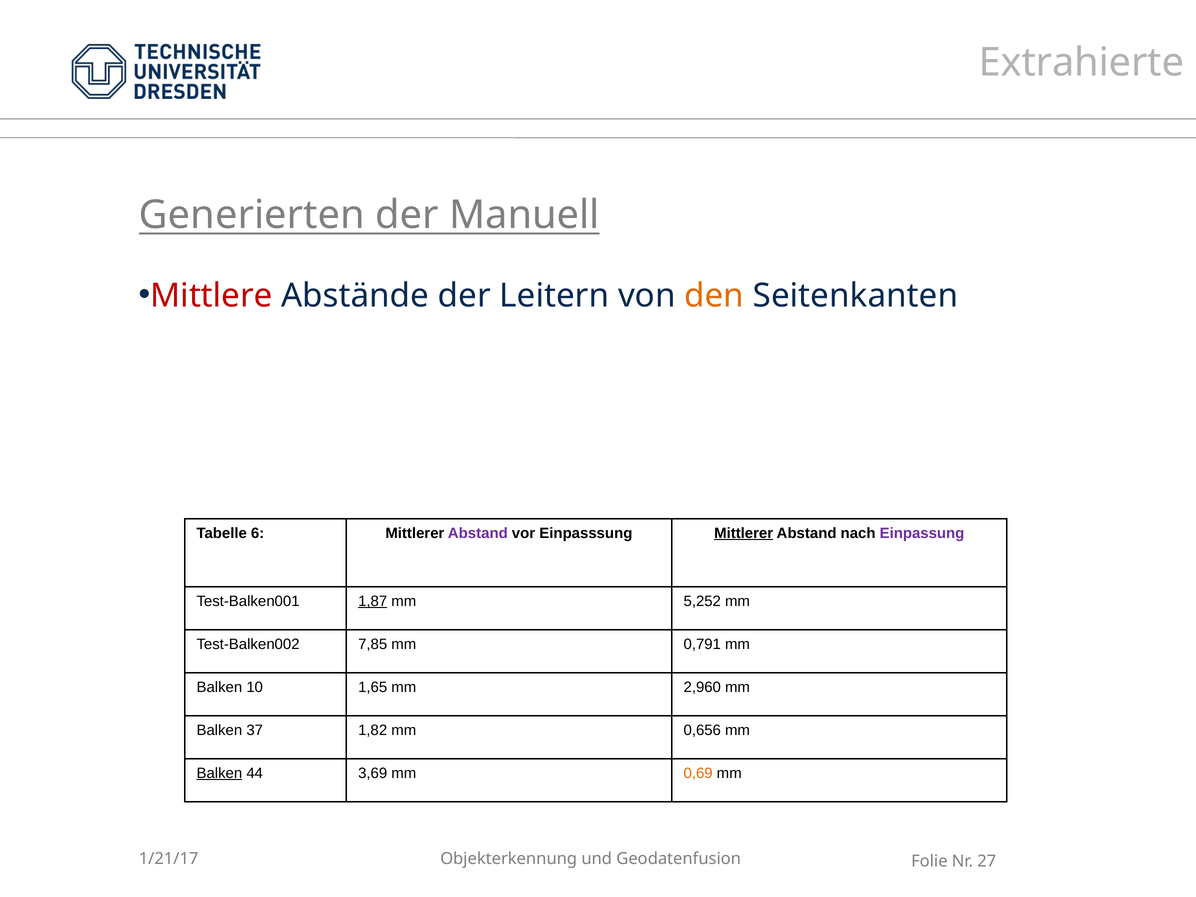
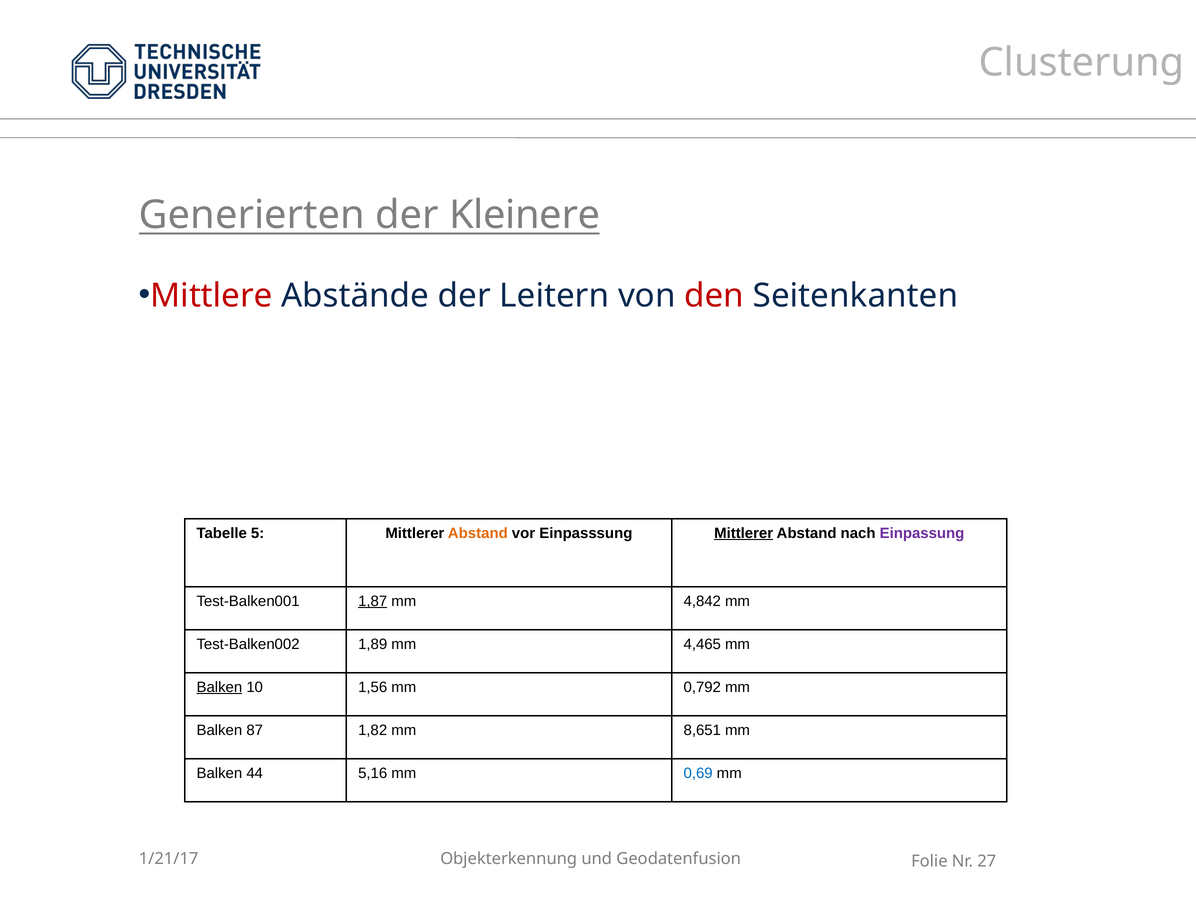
Extrahierte: Extrahierte -> Clusterung (1081, 63)
Manuell: Manuell -> Kleinere (525, 215)
den colour: orange -> red (714, 296)
6: 6 -> 5 (258, 533)
Abstand colour: purple -> orange (478, 533)
5,252: 5,252 -> 4,842 (702, 601)
7,85: 7,85 -> 1,89 (373, 644)
0,791: 0,791 -> 4,465 (702, 644)
Balken underline: none -> present (219, 687)
1,65: 1,65 -> 1,56 (373, 687)
2,960: 2,960 -> 0,792 (702, 687)
37: 37 -> 87 (255, 730)
0,656: 0,656 -> 8,651 (702, 730)
Balken underline: present -> none (219, 773)
3,69: 3,69 -> 5,16 (373, 773)
0,69 colour: orange -> blue (698, 773)
